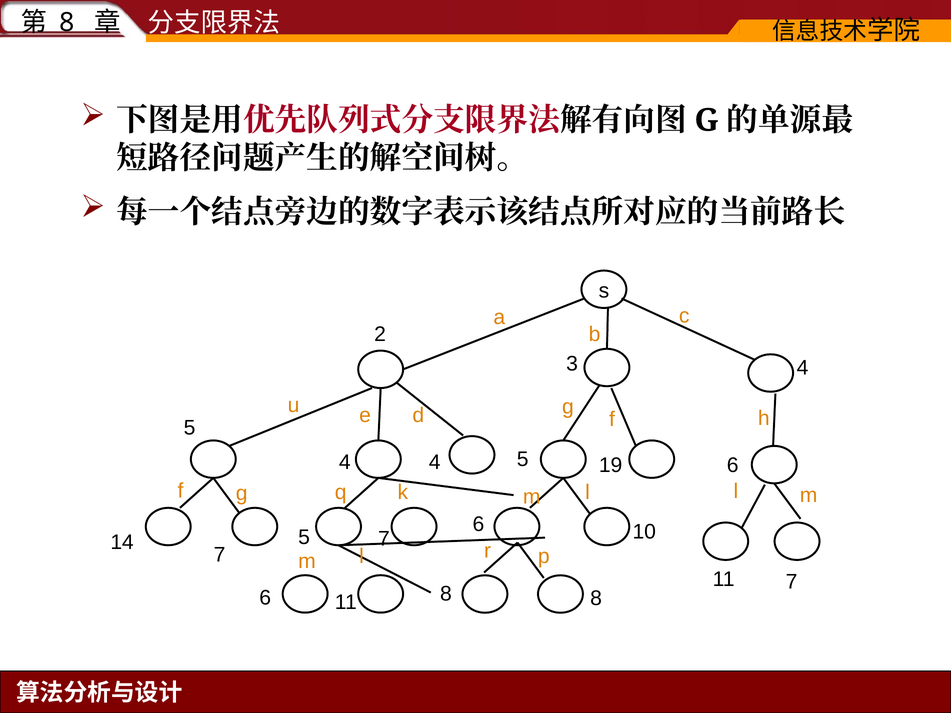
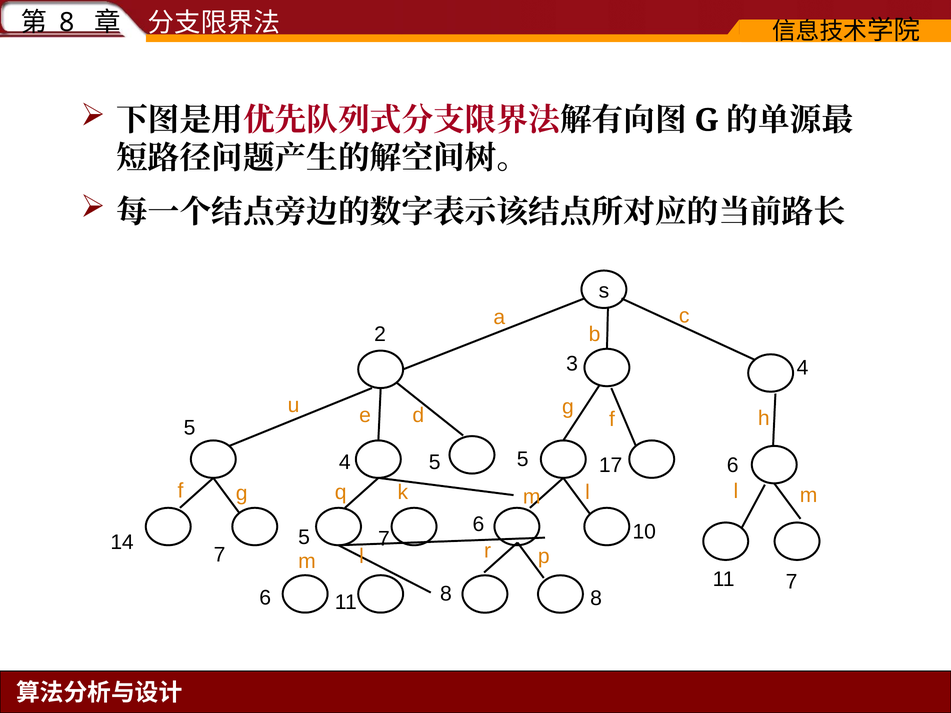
19: 19 -> 17 (611, 465)
4 4: 4 -> 5 (435, 462)
